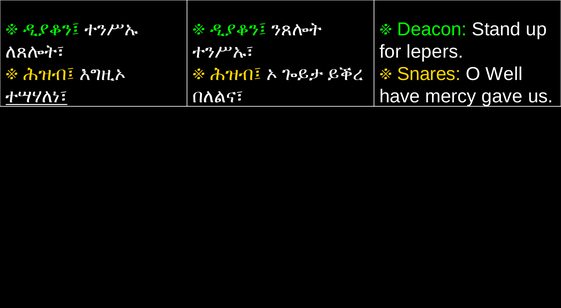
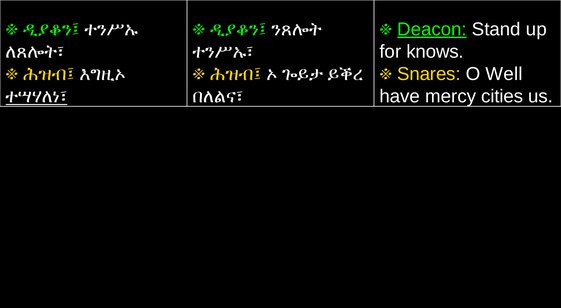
Deacon underline: none -> present (432, 29)
lepers: lepers -> knows (435, 52)
gave: gave -> cities (502, 97)
